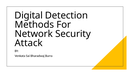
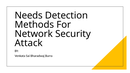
Digital: Digital -> Needs (29, 15)
